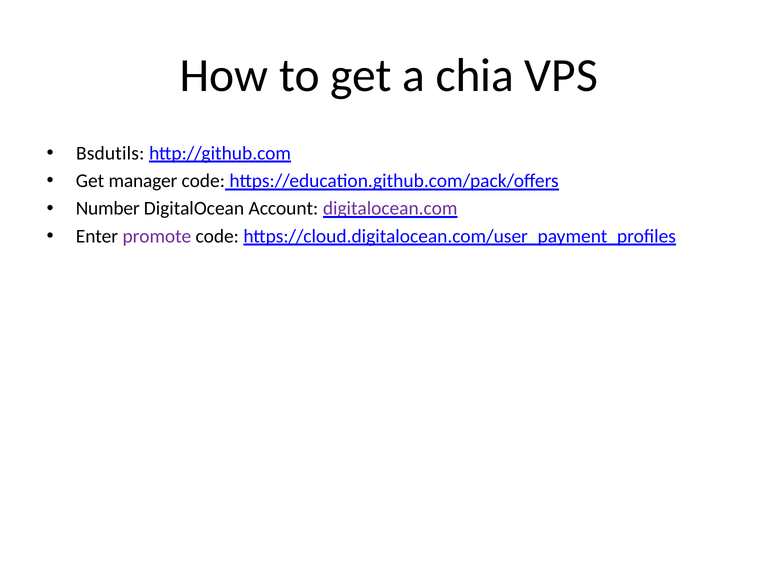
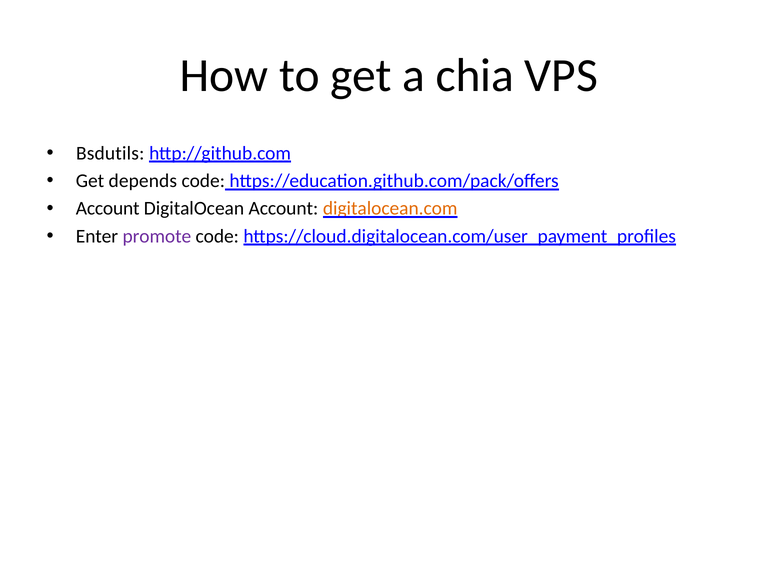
manager: manager -> depends (143, 181)
Number: Number -> Account (108, 208)
digitalocean.com colour: purple -> orange (390, 208)
